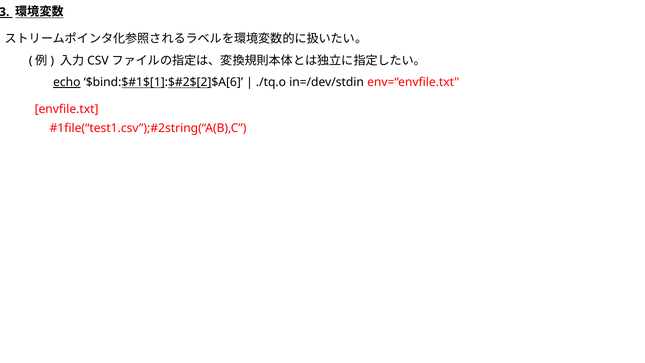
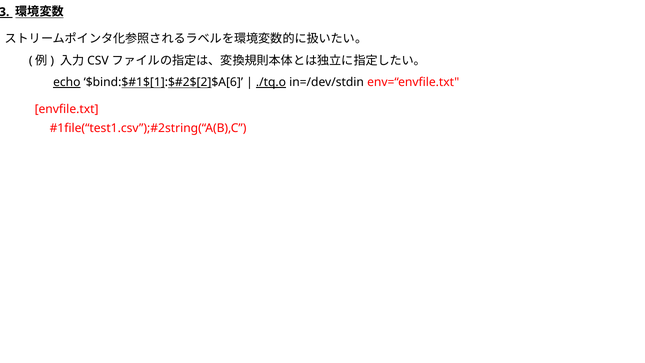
./tq.o underline: none -> present (271, 82)
